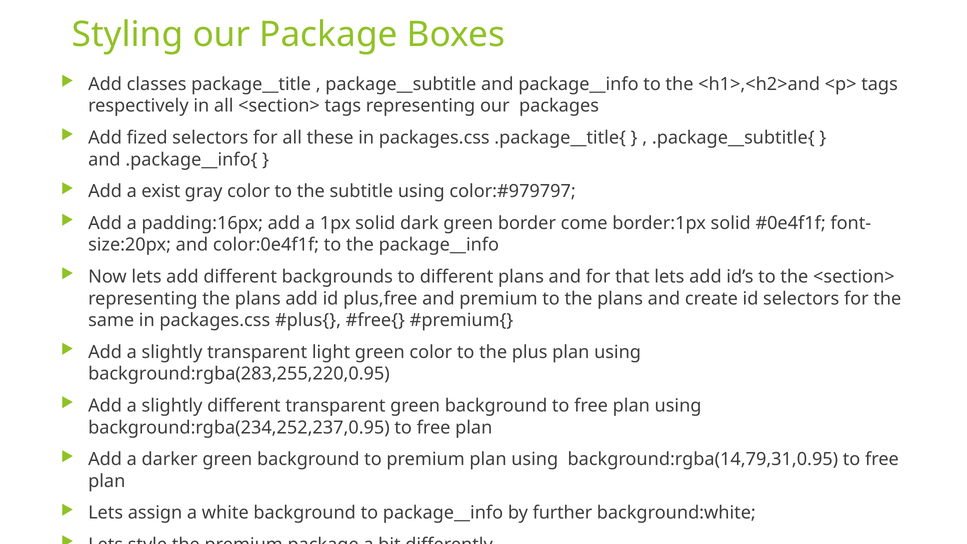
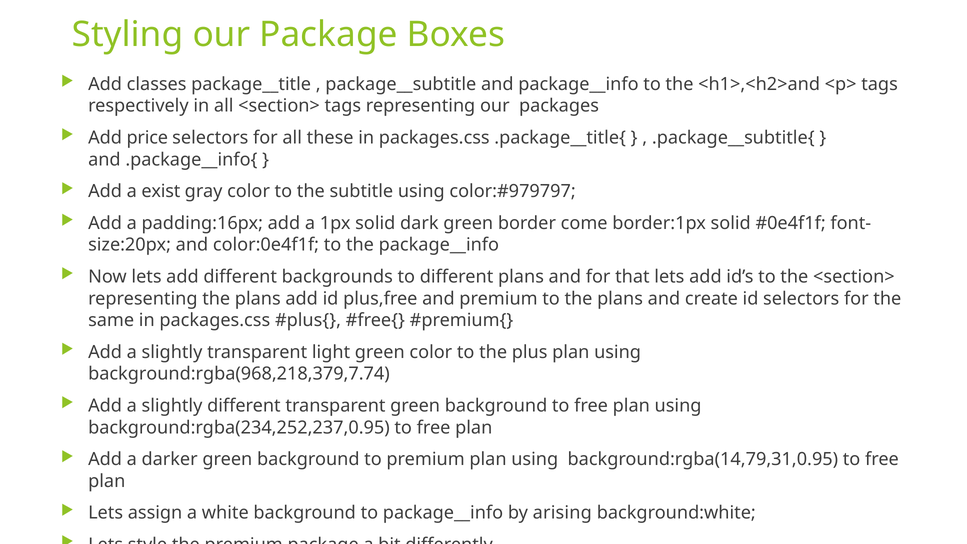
fized: fized -> price (147, 138)
background:rgba(283,255,220,0.95: background:rgba(283,255,220,0.95 -> background:rgba(968,218,379,7.74 (239, 374)
further: further -> arising (562, 513)
